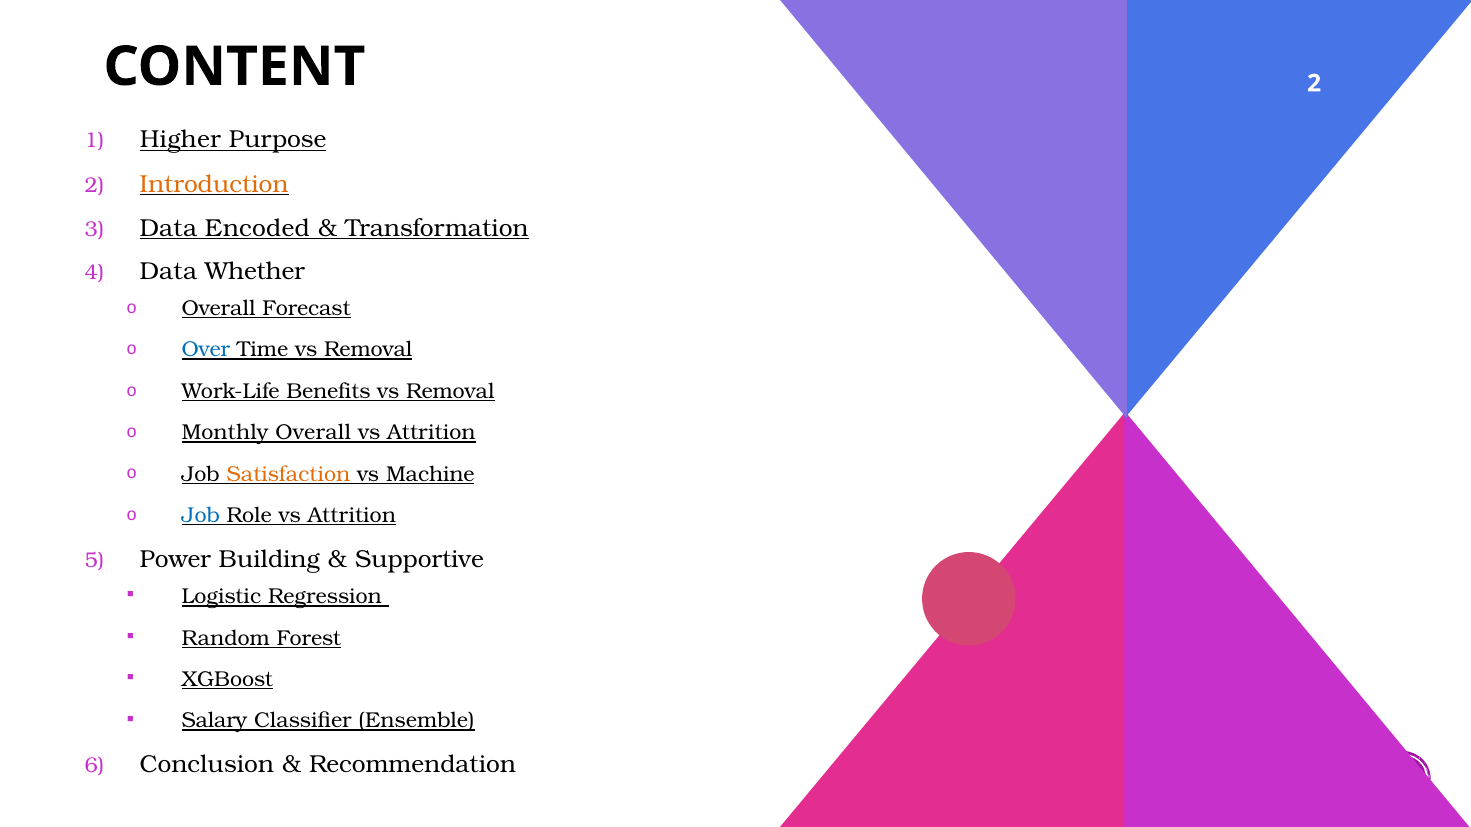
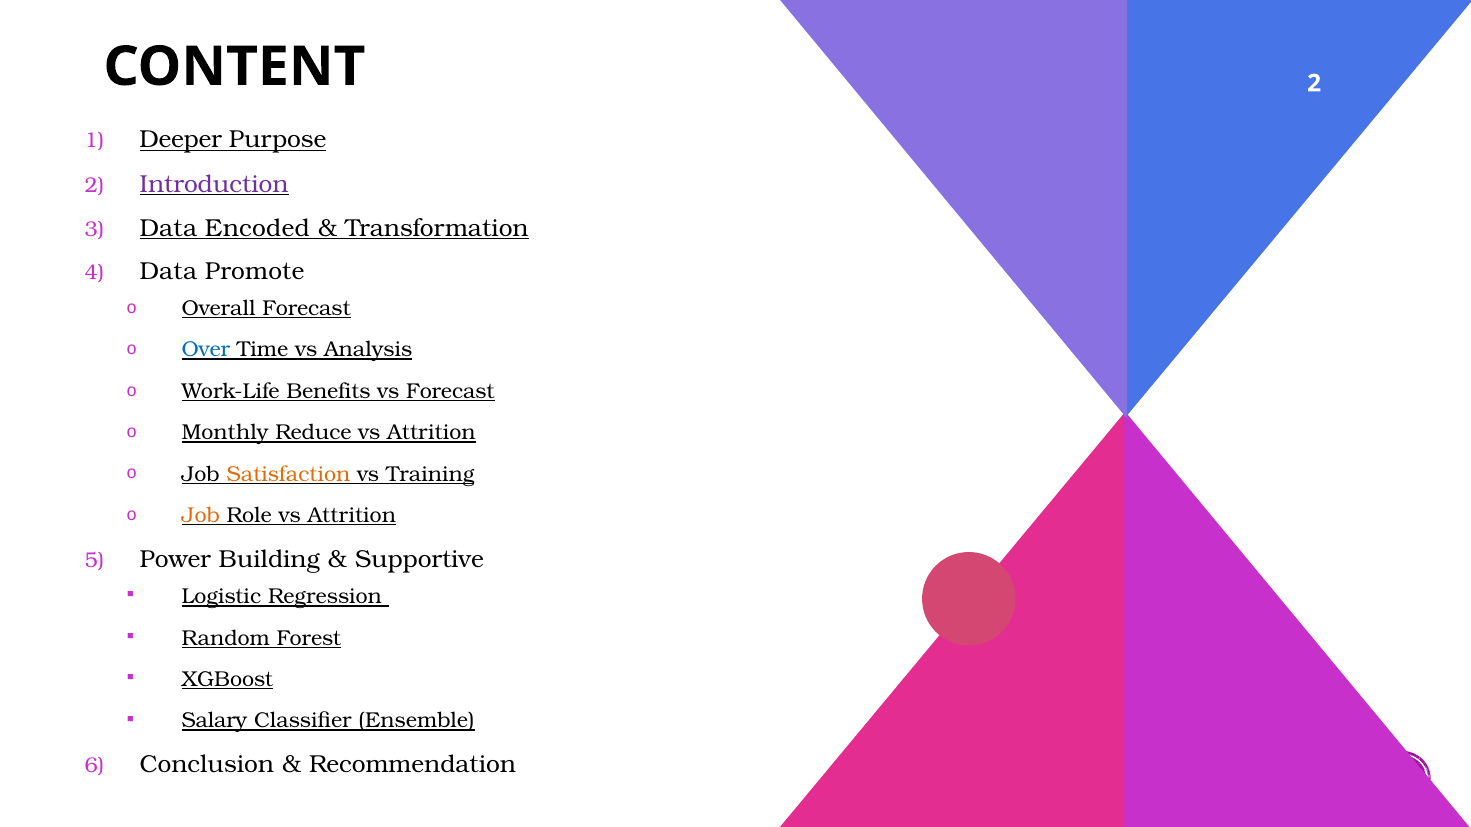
Higher: Higher -> Deeper (181, 140)
Introduction colour: orange -> purple (214, 184)
Whether: Whether -> Promote (255, 271)
Time vs Removal: Removal -> Analysis (368, 350)
Removal: Removal -> Forecast (450, 392)
Monthly Overall: Overall -> Reduce (313, 433)
Machine: Machine -> Training (430, 474)
Job colour: blue -> orange (201, 516)
